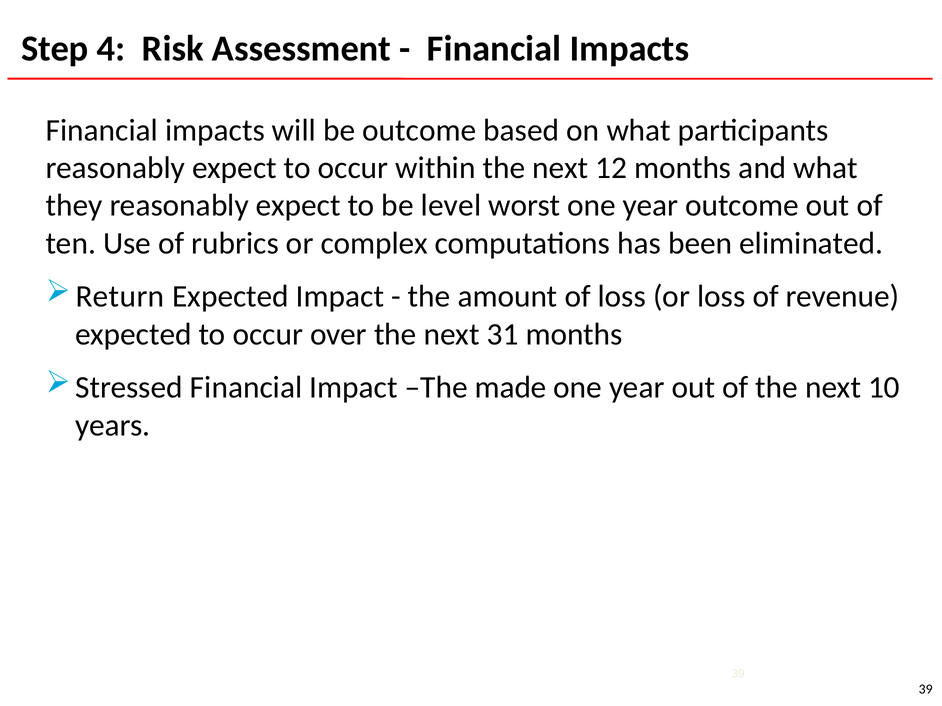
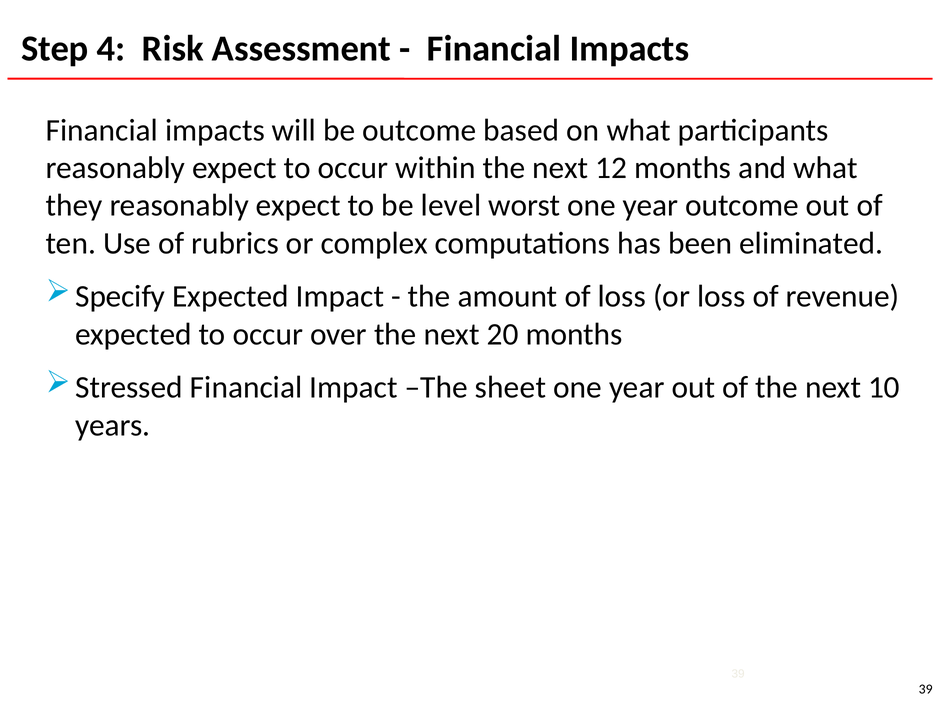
Return: Return -> Specify (120, 297)
31: 31 -> 20 (503, 334)
made: made -> sheet (510, 388)
